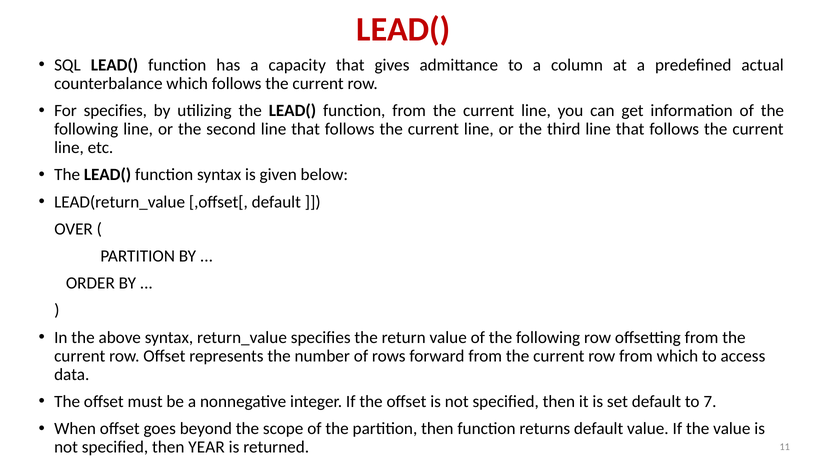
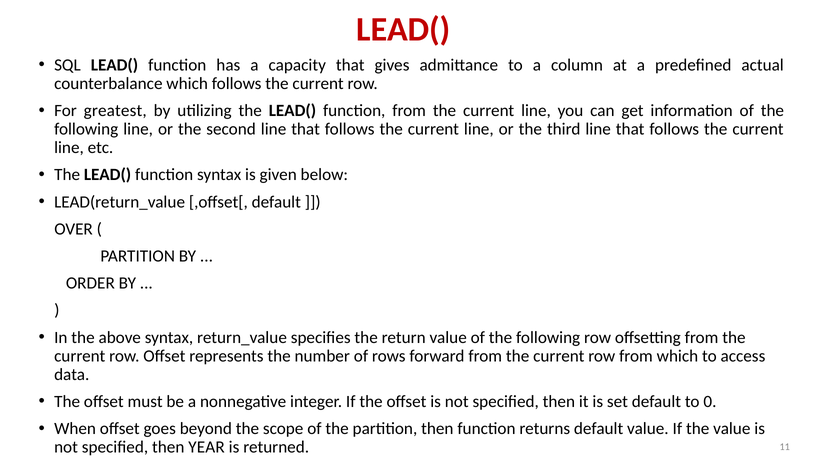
For specifies: specifies -> greatest (115, 111)
7: 7 -> 0 (710, 401)
